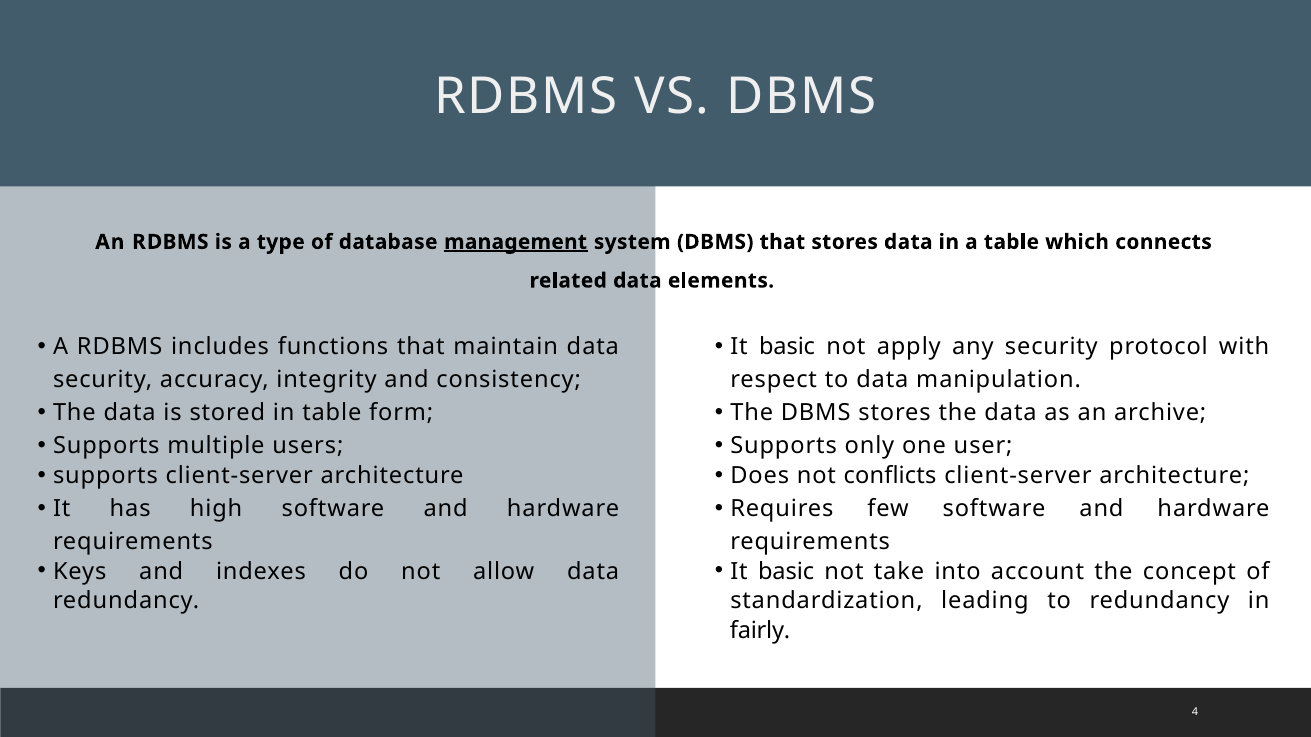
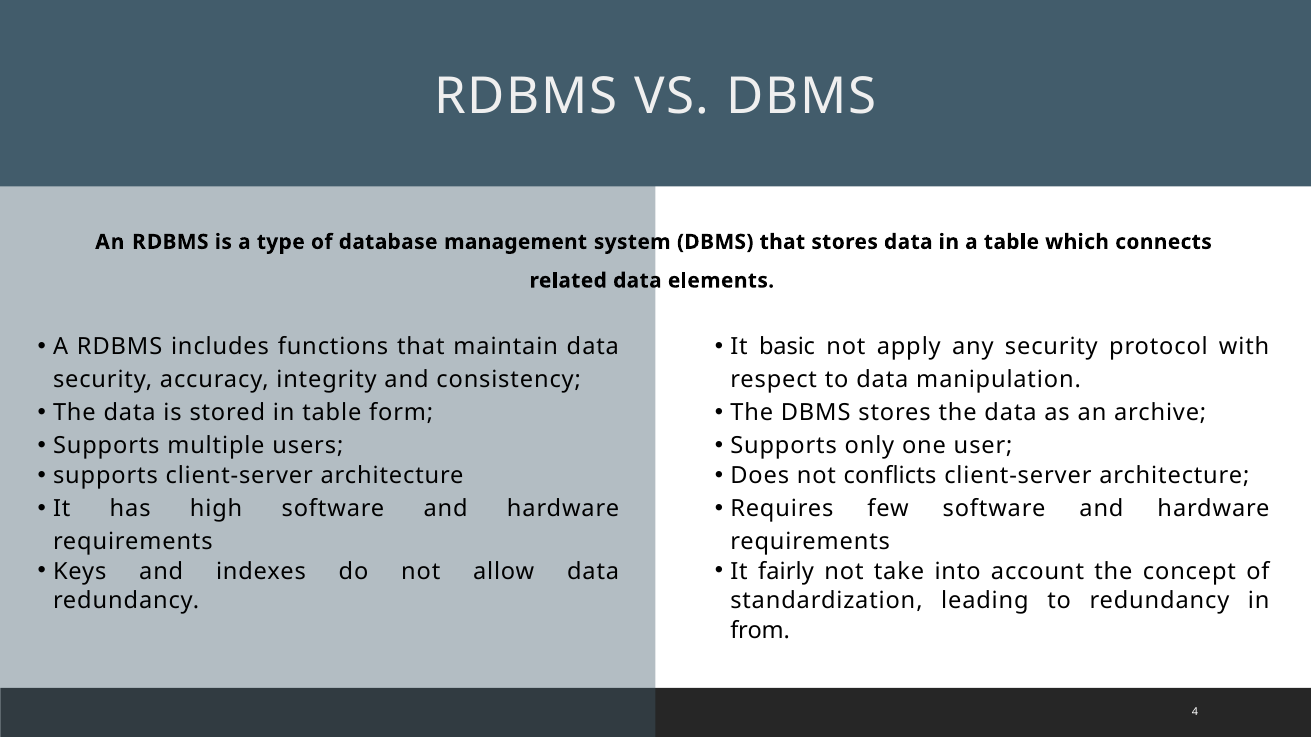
management underline: present -> none (516, 242)
basic: basic -> fairly (786, 572)
fairly: fairly -> from (760, 631)
